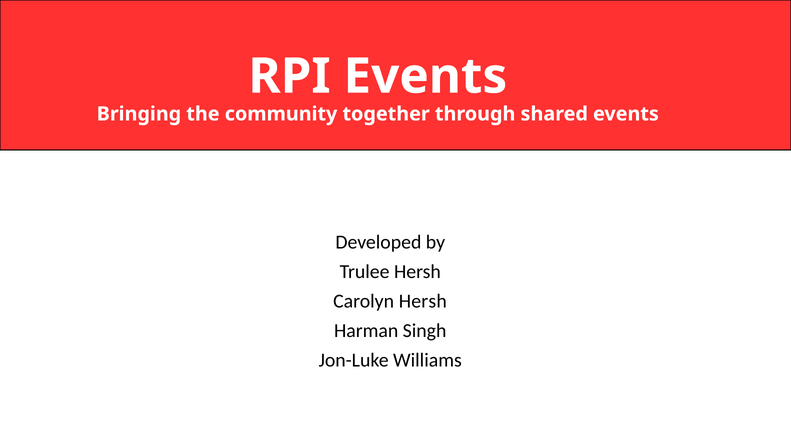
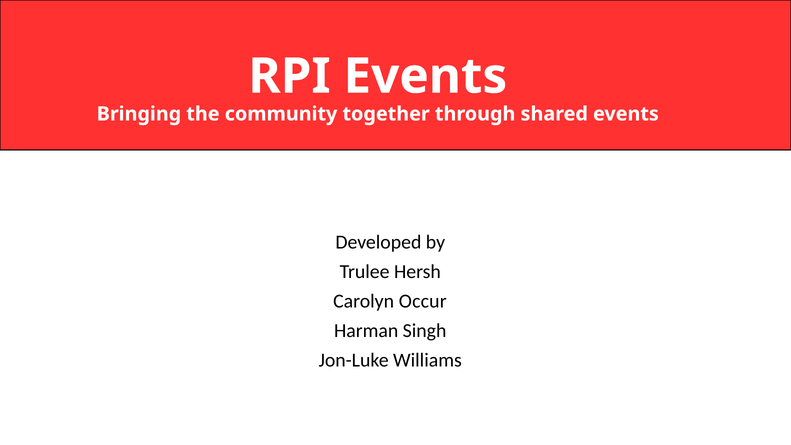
Carolyn Hersh: Hersh -> Occur (423, 301)
